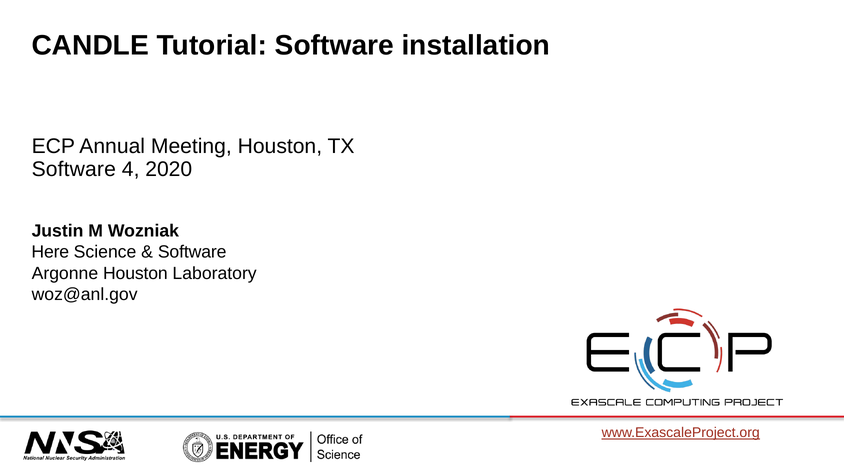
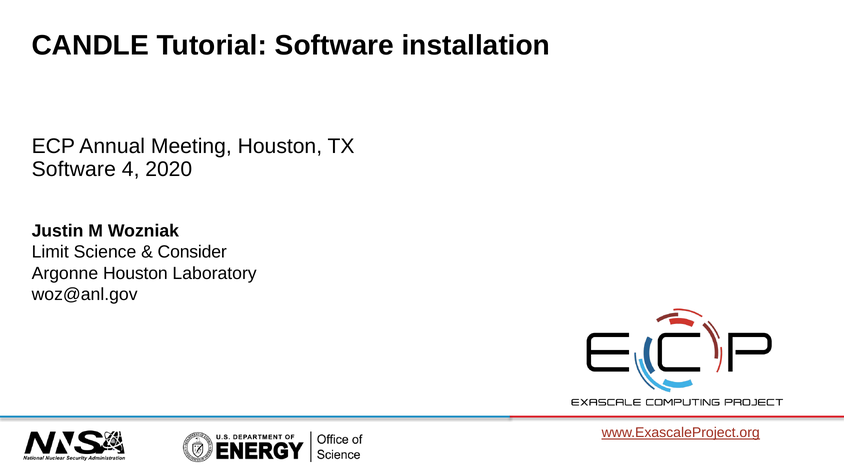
Here: Here -> Limit (50, 252)
Software: Software -> Consider (192, 252)
